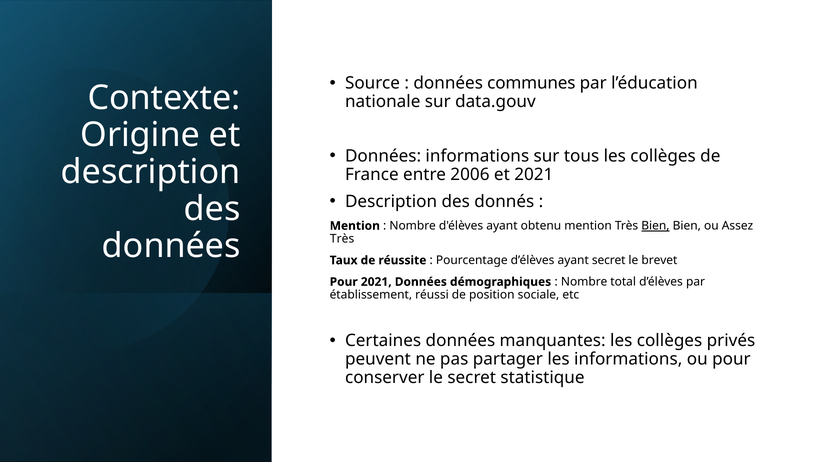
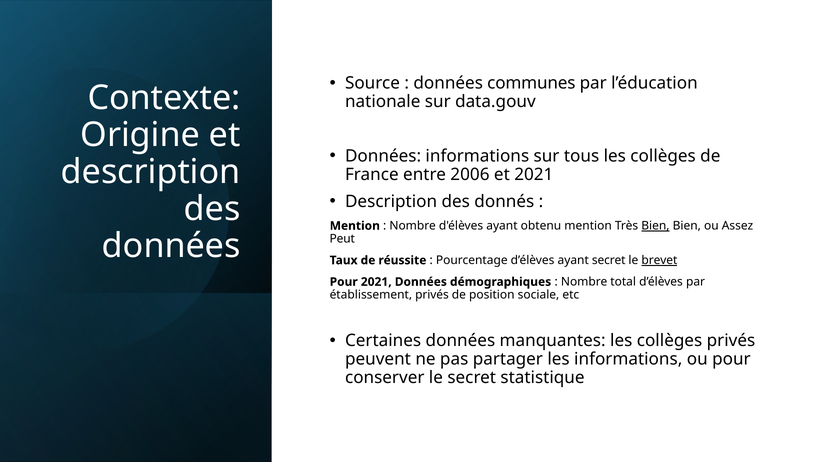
Très: Très -> Peut (342, 238)
brevet underline: none -> present (659, 260)
établissement réussi: réussi -> privés (432, 294)
